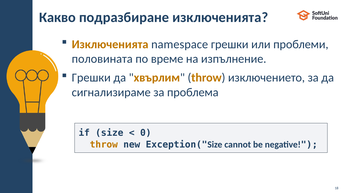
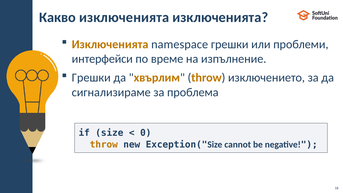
Какво подразбиране: подразбиране -> изключенията (124, 17)
половината: половината -> интерфейси (102, 59)
